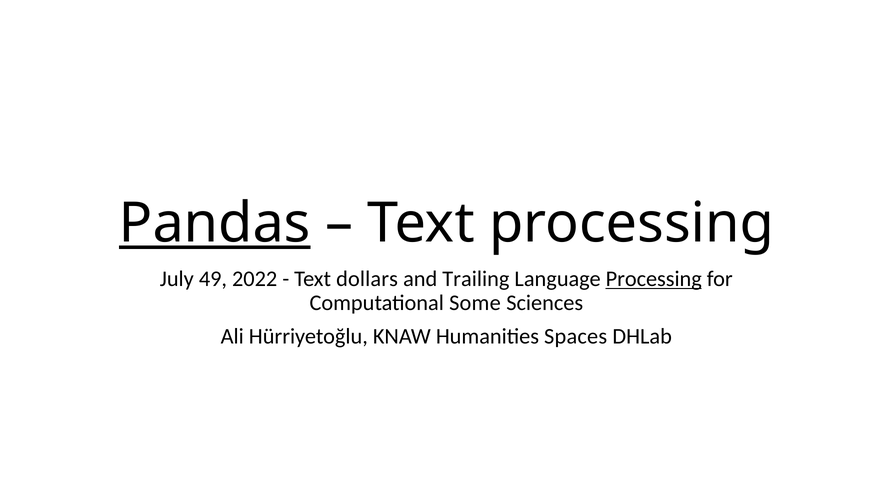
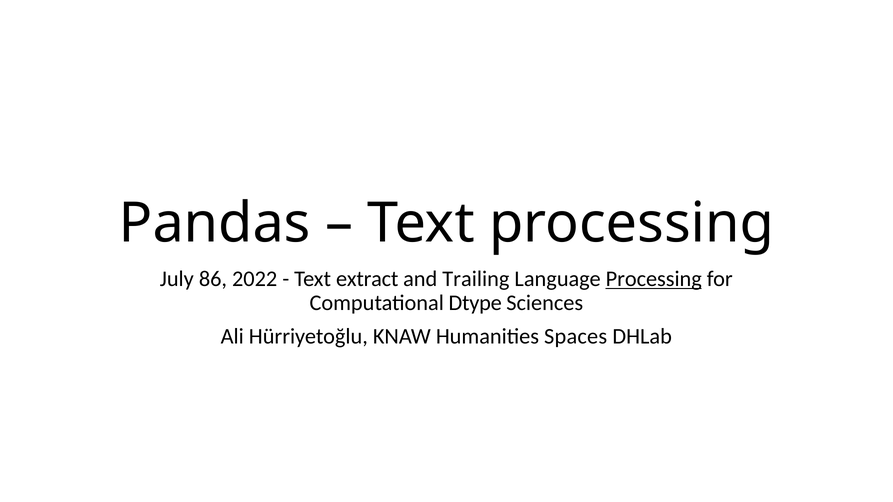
Pandas underline: present -> none (215, 223)
49: 49 -> 86 (213, 279)
dollars: dollars -> extract (367, 279)
Some: Some -> Dtype (475, 303)
